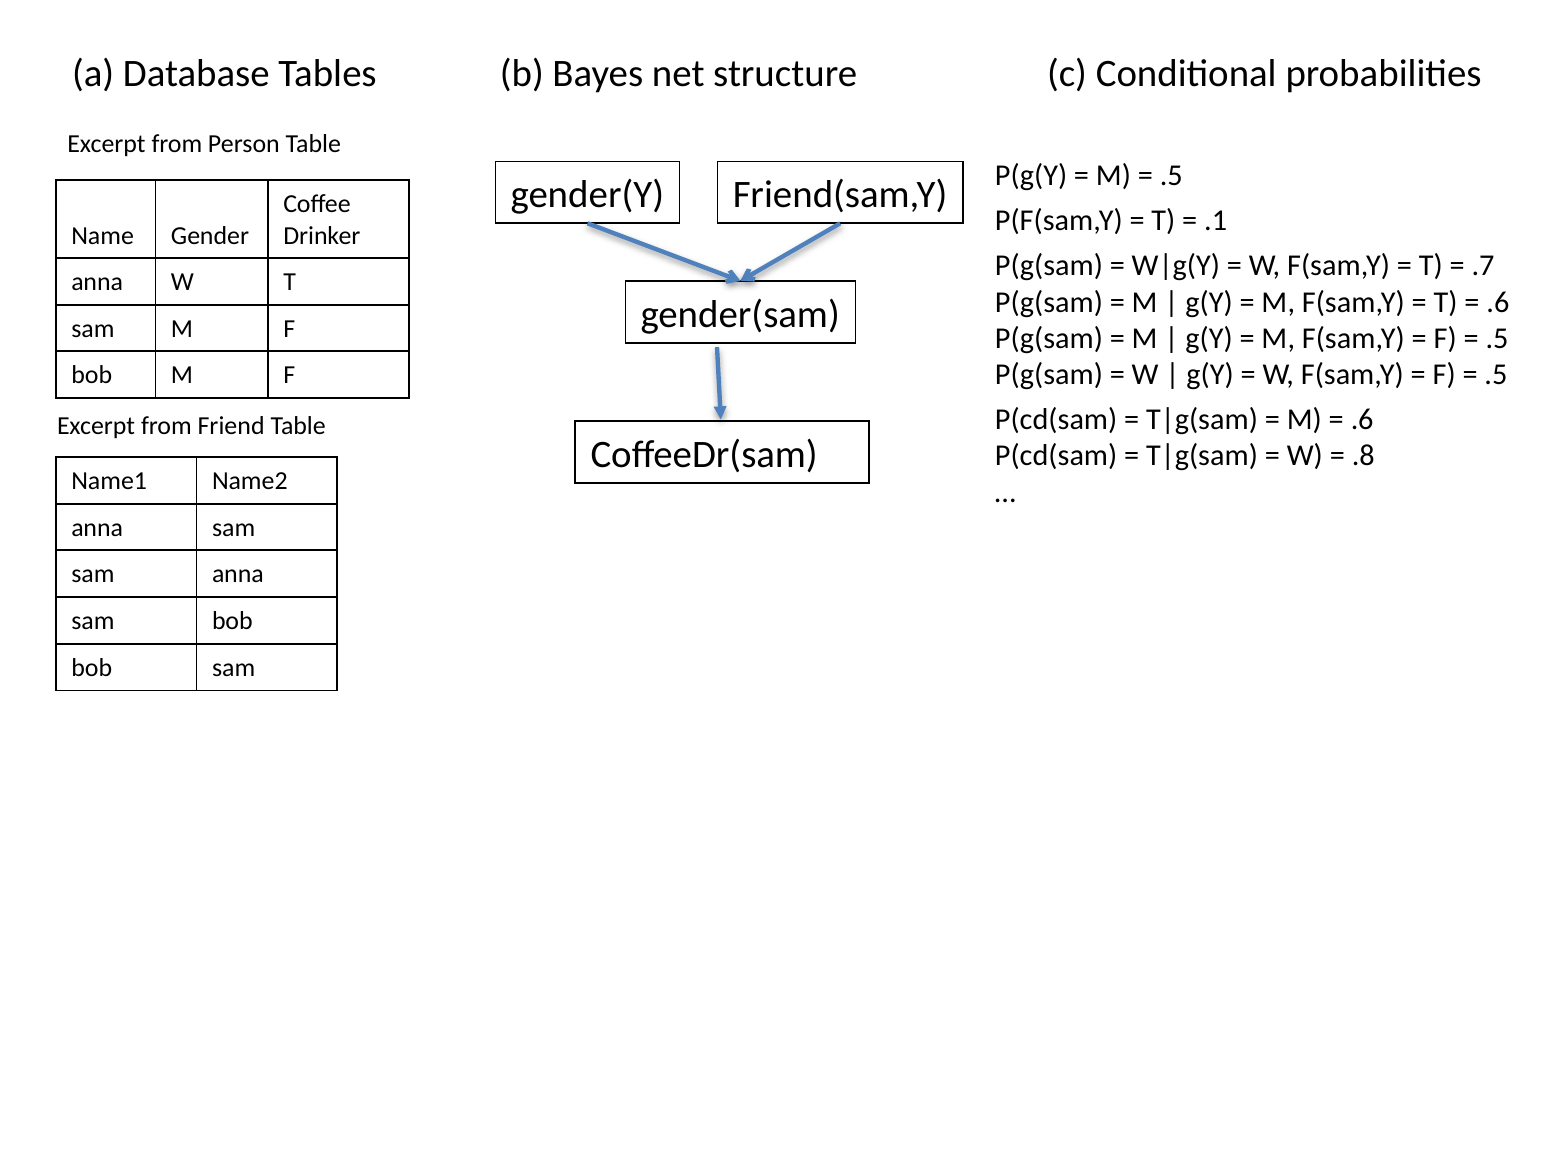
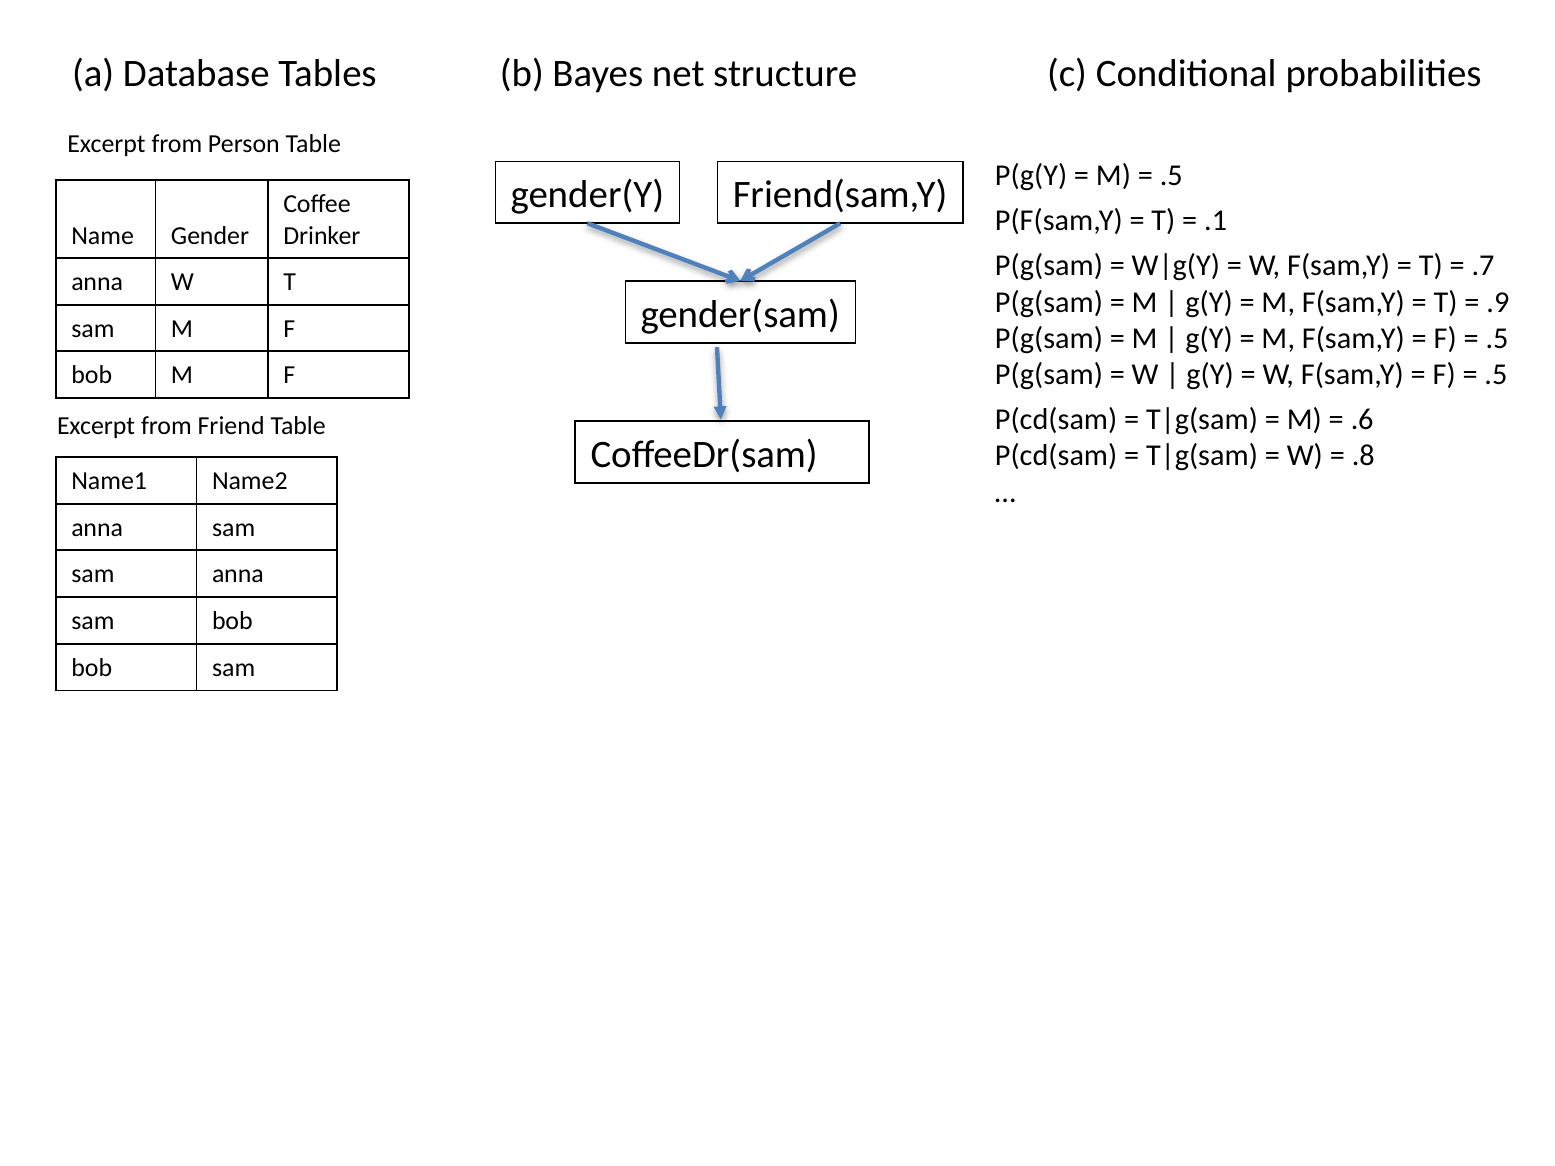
.6: .6 -> .9 (1498, 302)
